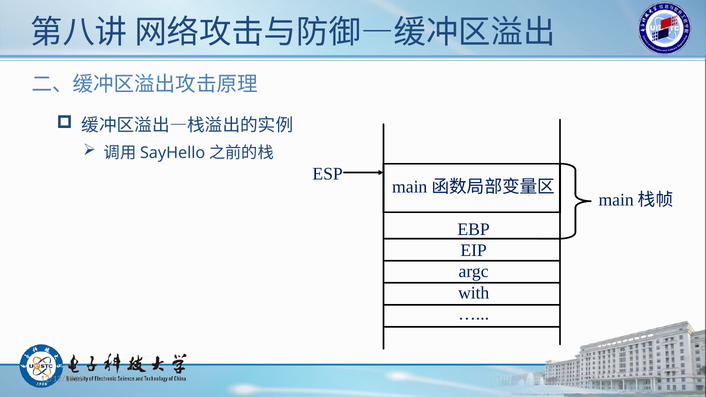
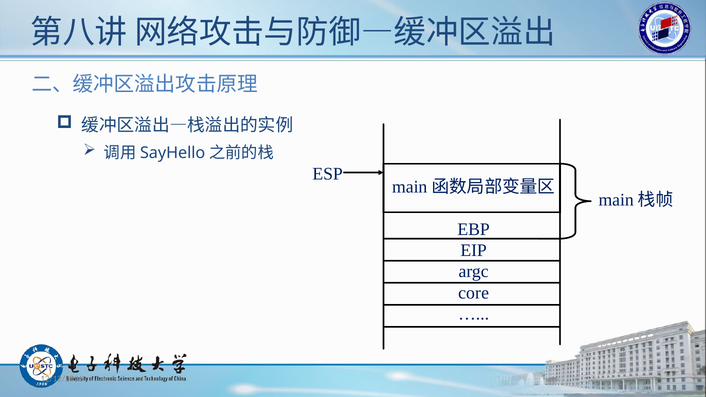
with: with -> core (474, 293)
